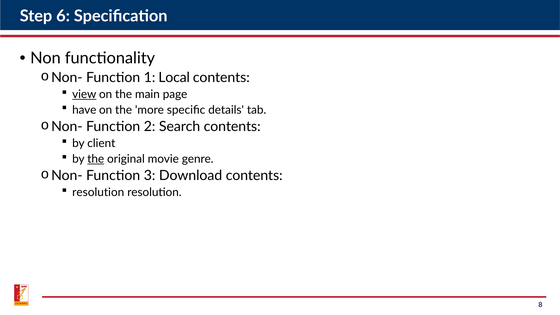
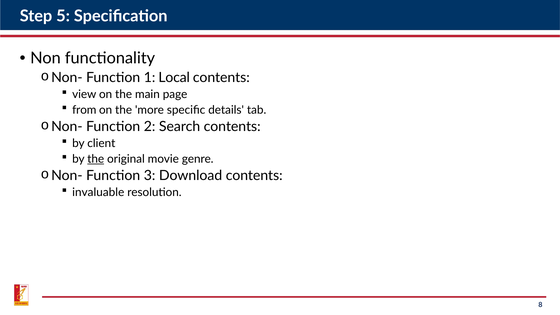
6: 6 -> 5 (63, 16)
view underline: present -> none (84, 94)
have: have -> from (84, 110)
resolution: resolution -> invaluable (98, 192)
